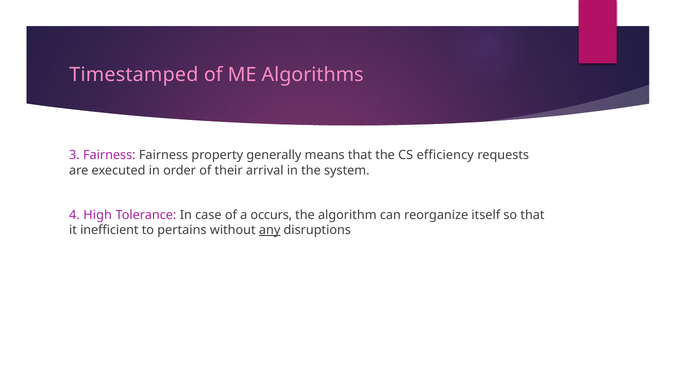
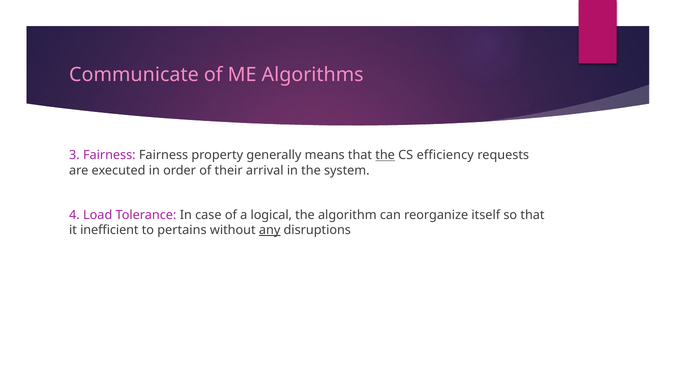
Timestamped: Timestamped -> Communicate (134, 75)
the underline: none -> present (385, 155)
High: High -> Load (98, 215)
occurs: occurs -> logical (271, 215)
